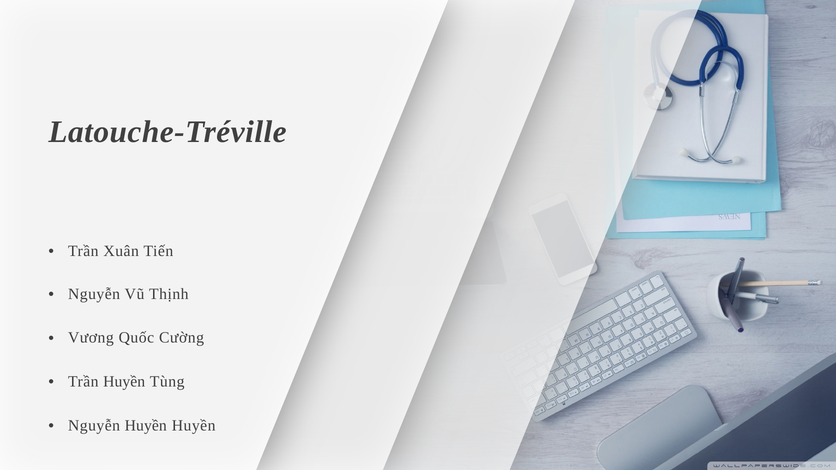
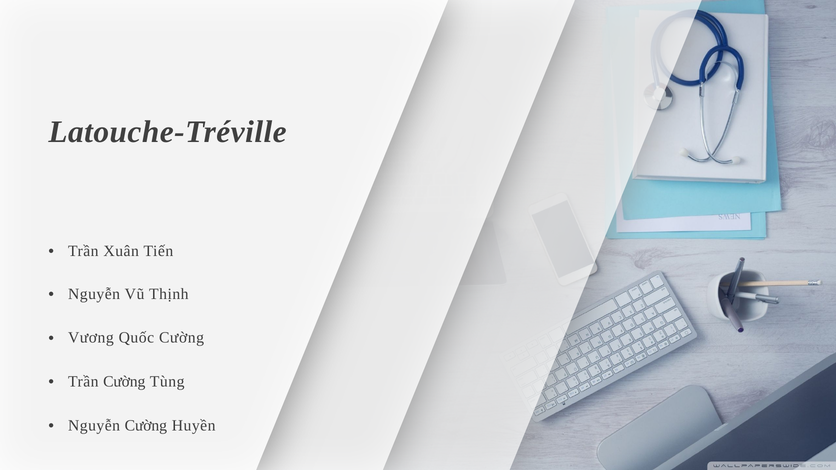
Trần Huyền: Huyền -> Cường (124, 382)
Nguyễn Huyền: Huyền -> Cường (146, 426)
